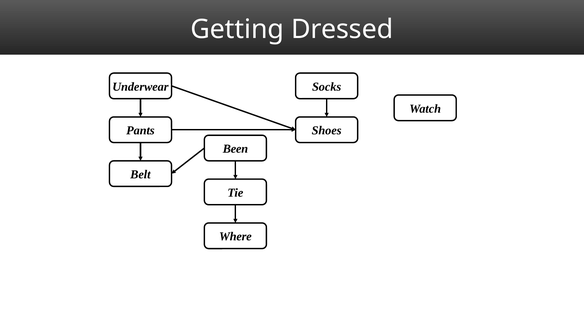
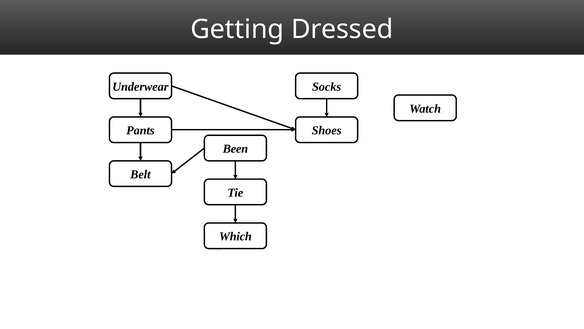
Where: Where -> Which (235, 236)
